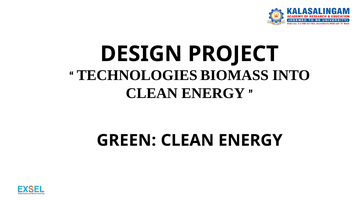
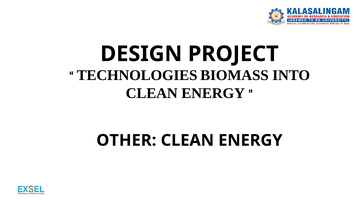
GREEN: GREEN -> OTHER (126, 141)
